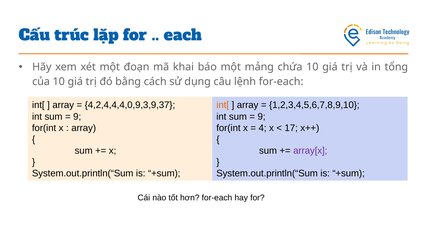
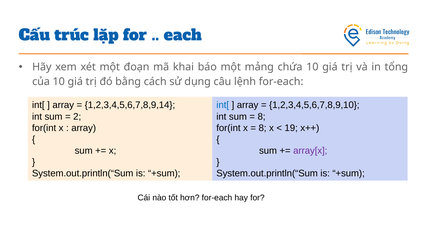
4,2,4,4,4,0,9,3,9,37: 4,2,4,4,4,0,9,3,9,37 -> 1,2,3,4,5,6,7,8,9,14 (130, 105)
int[ colour: orange -> blue (223, 105)
9: 9 -> 2 (77, 117)
9: 9 -> 8 (262, 117)
4: 4 -> 8 (263, 128)
17: 17 -> 19 (291, 128)
